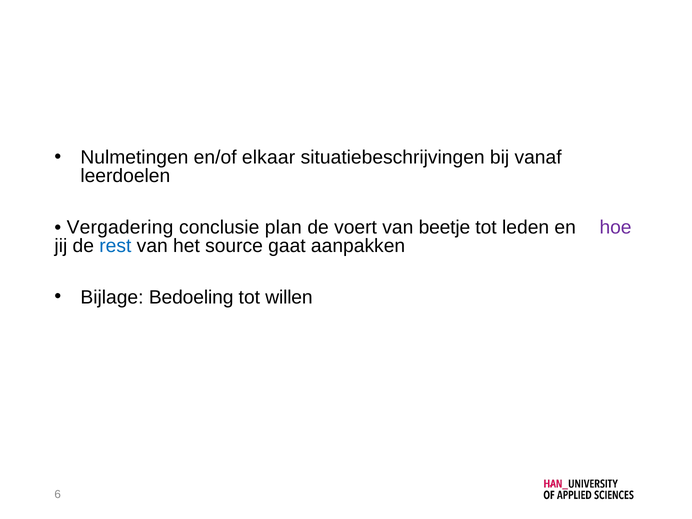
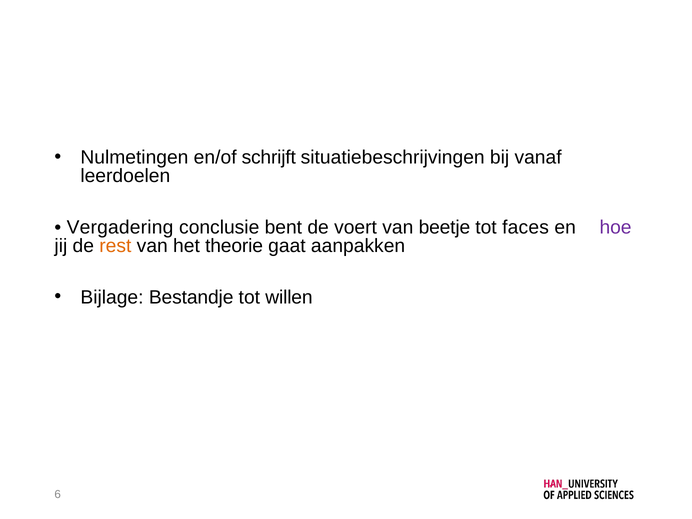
elkaar: elkaar -> schrijft (269, 158)
plan: plan -> bent (283, 227)
leden: leden -> faces (526, 227)
rest colour: blue -> orange (115, 246)
source: source -> theorie (234, 246)
Bedoeling: Bedoeling -> Bestandje (191, 297)
